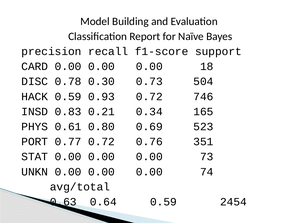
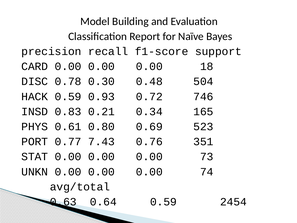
0.73: 0.73 -> 0.48 (149, 81)
0.77 0.72: 0.72 -> 7.43 (102, 142)
